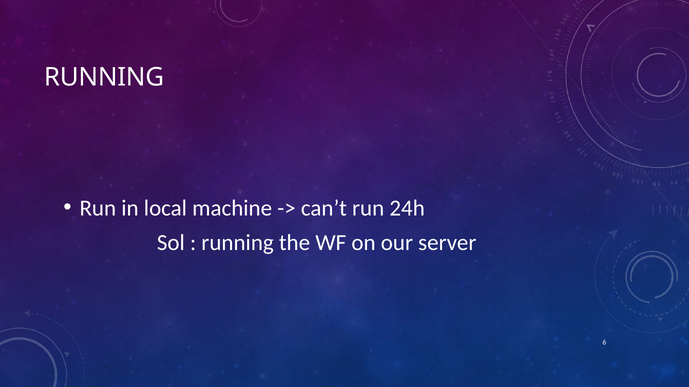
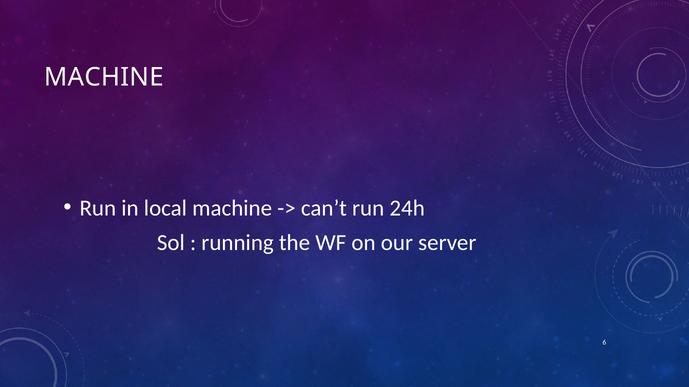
RUNNING: RUNNING -> MACHINE (104, 77)
